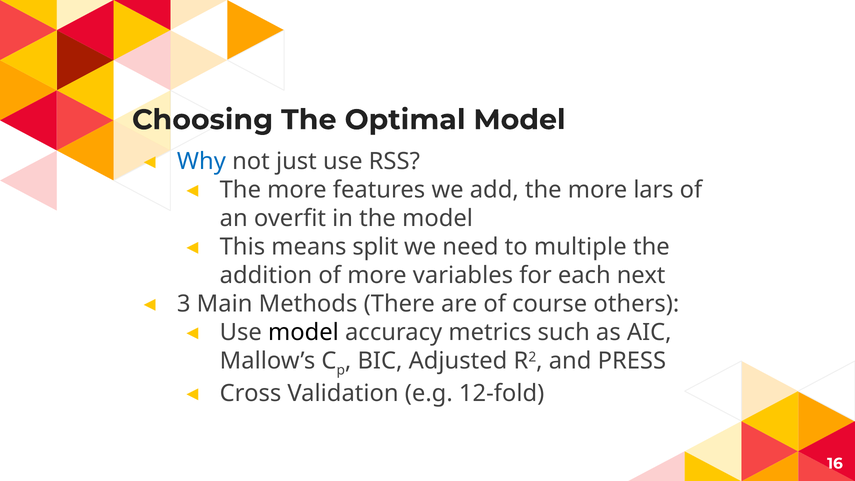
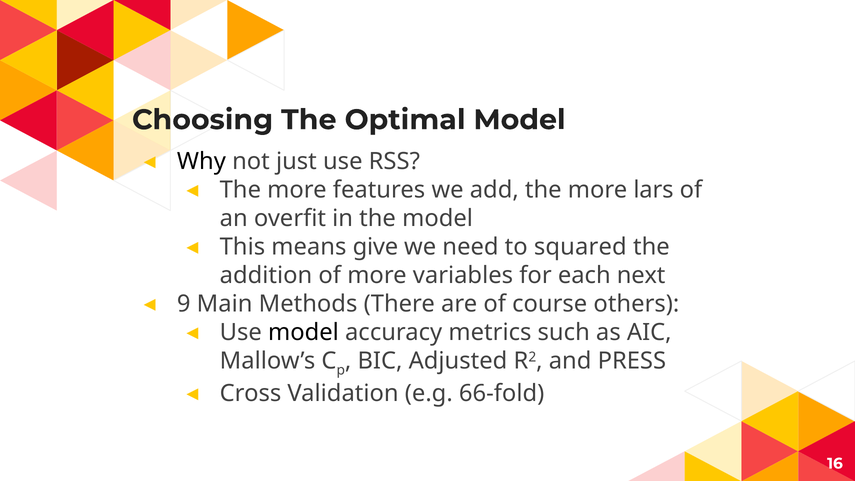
Why colour: blue -> black (201, 161)
split: split -> give (375, 247)
multiple: multiple -> squared (580, 247)
3: 3 -> 9 (184, 304)
12-fold: 12-fold -> 66-fold (502, 393)
